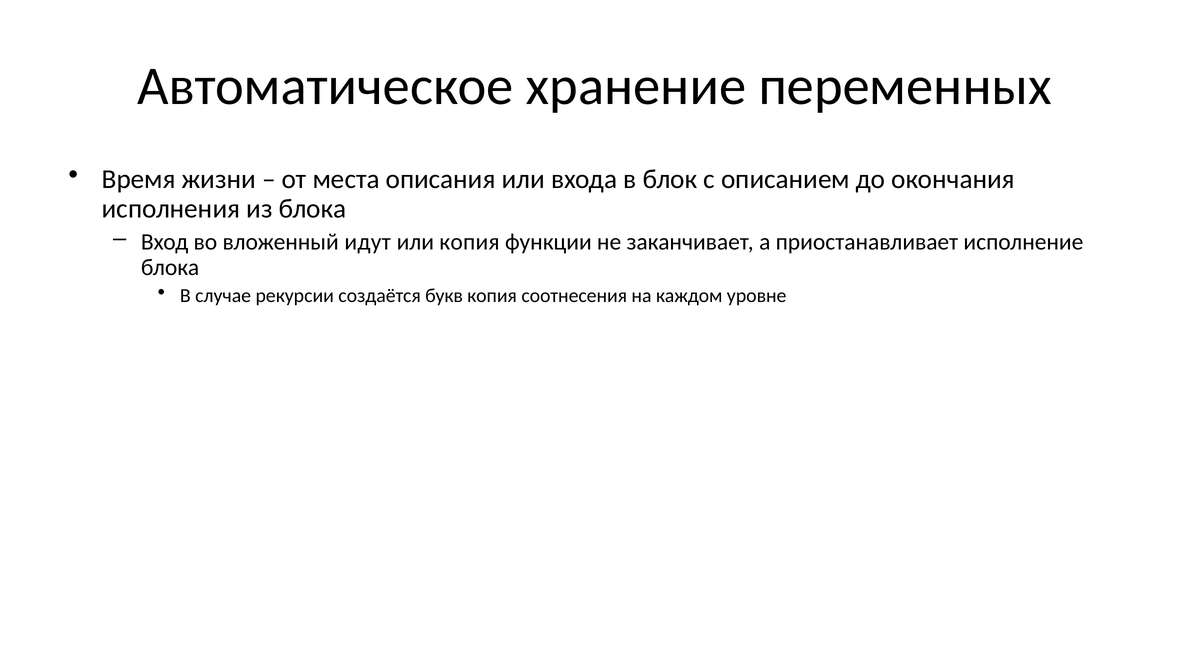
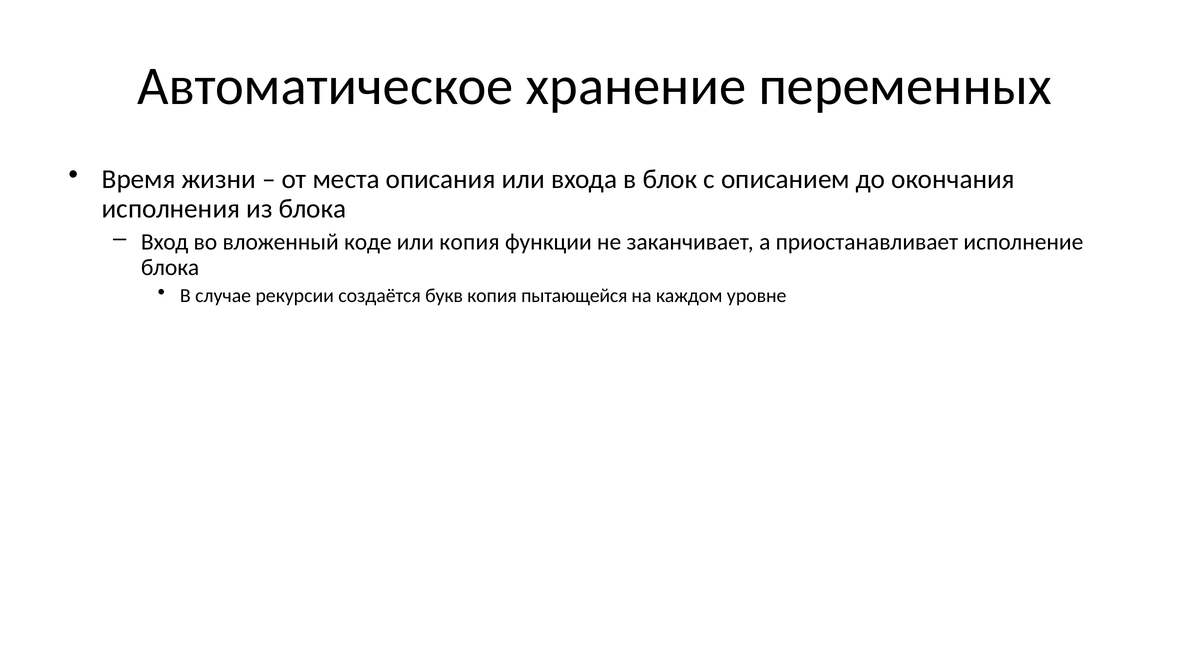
идут: идут -> коде (368, 242)
соотнесения: соотнесения -> пытающейся (574, 295)
